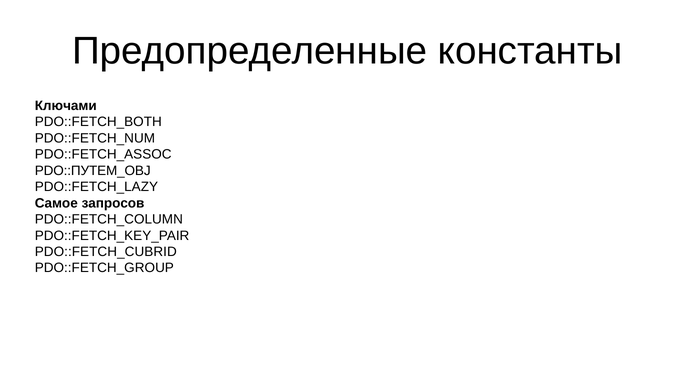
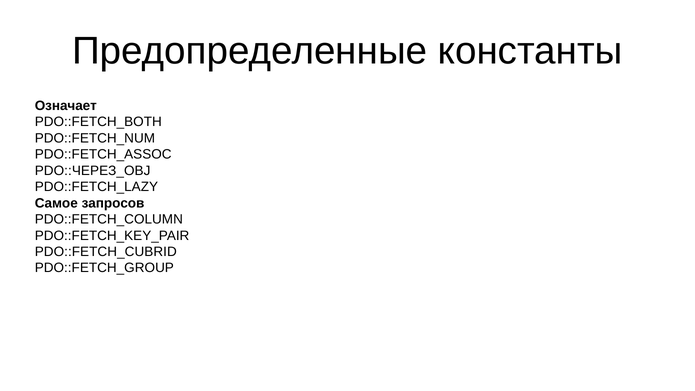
Ключами: Ключами -> Означает (66, 106)
PDO::ПУТЕМ_OBJ: PDO::ПУТЕМ_OBJ -> PDO::ЧЕРЕЗ_OBJ (93, 171)
